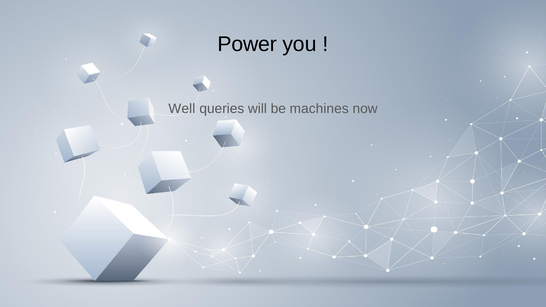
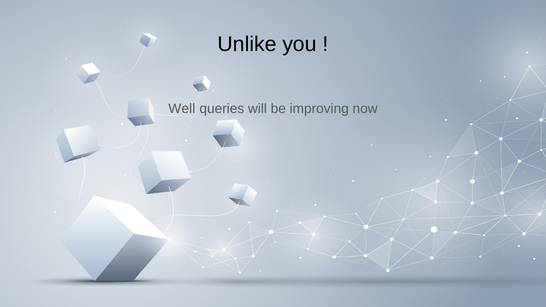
Power: Power -> Unlike (247, 44)
machines: machines -> improving (319, 109)
